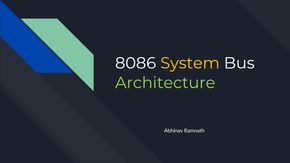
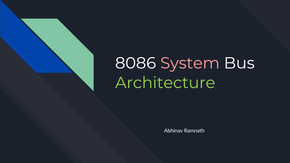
System colour: yellow -> pink (190, 63)
